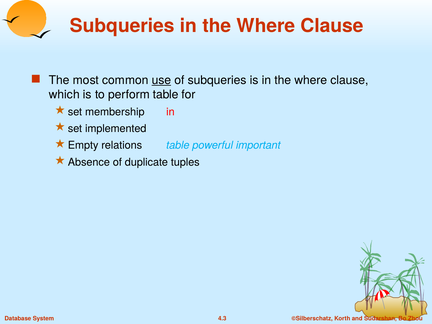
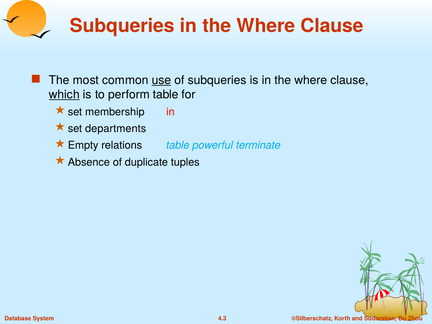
which underline: none -> present (64, 95)
implemented: implemented -> departments (116, 129)
important: important -> terminate (258, 145)
